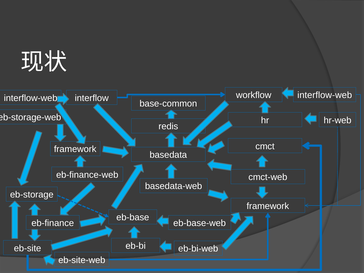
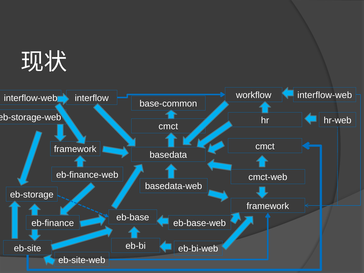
redis: redis -> cmct (168, 126)
